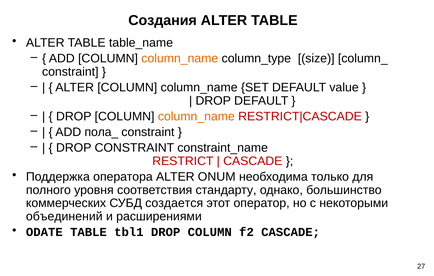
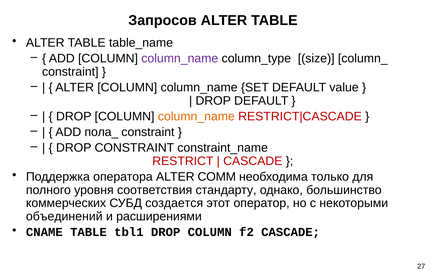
Создания: Создания -> Запросов (163, 20)
column_name colour: orange -> purple (180, 58)
ONUM: ONUM -> COMM (217, 176)
ODATE: ODATE -> CNAME (44, 232)
